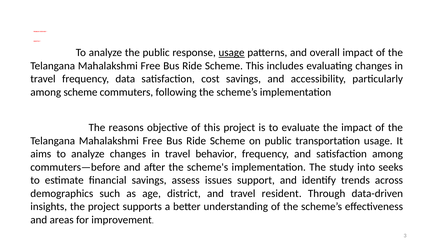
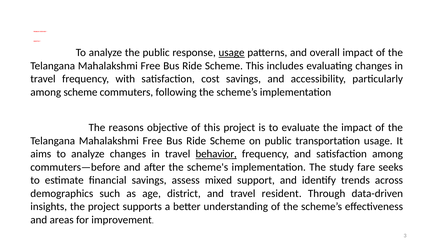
data: data -> with (125, 79)
behavior underline: none -> present (216, 154)
into: into -> fare (366, 167)
issues: issues -> mixed (218, 181)
